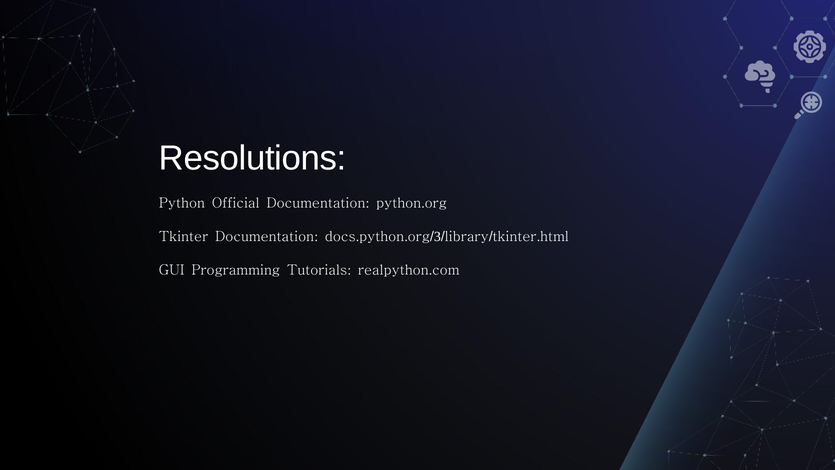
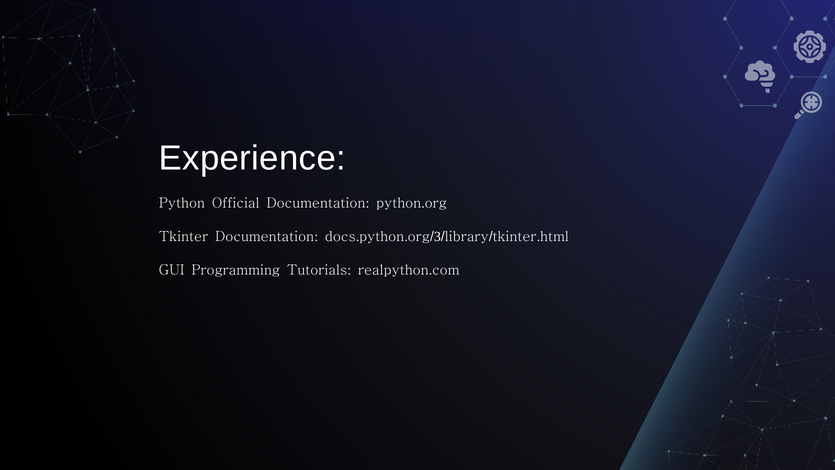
Resolutions: Resolutions -> Experience (252, 158)
